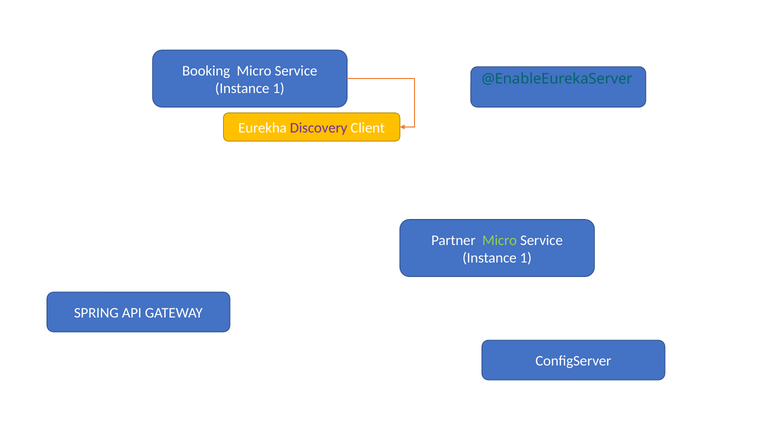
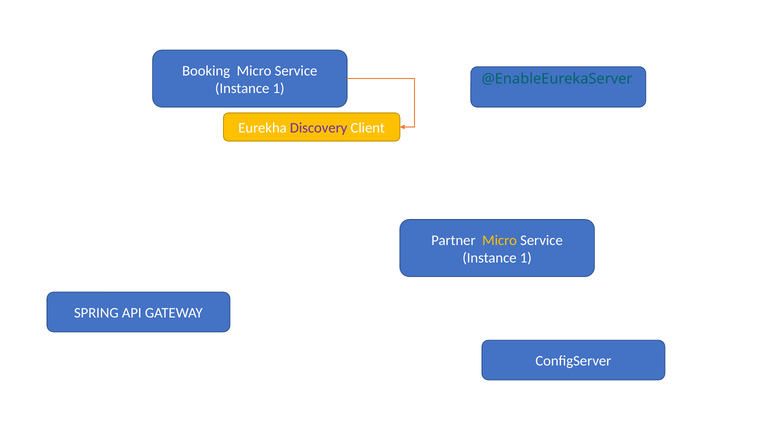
Micro colour: light green -> yellow (500, 240)
